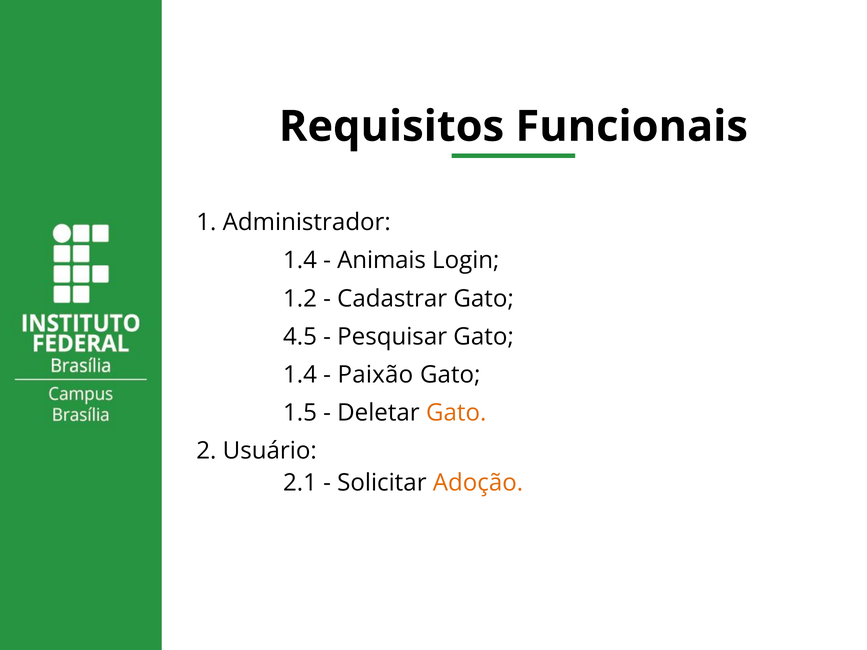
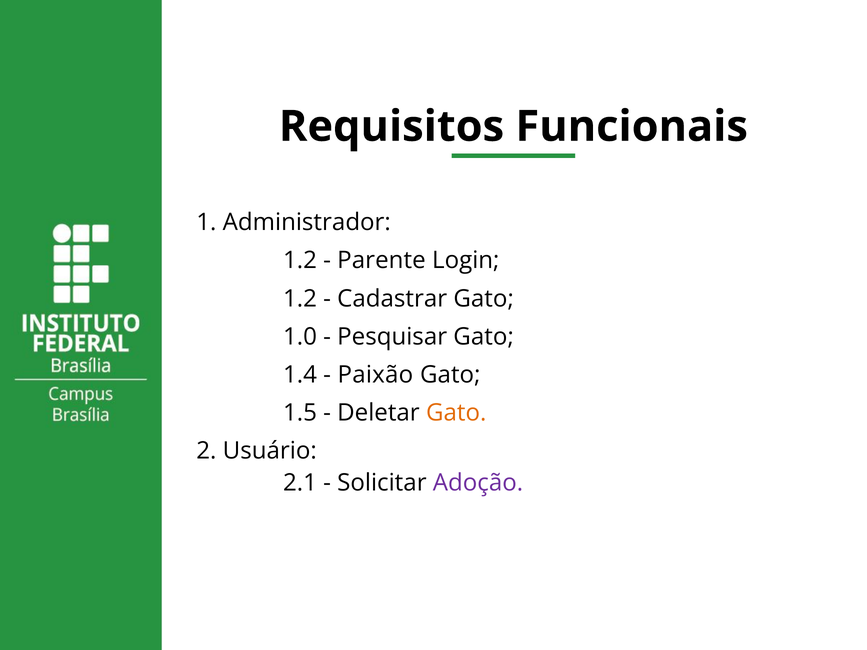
1.4: 1.4 -> 1.2 (300, 261)
Animais: Animais -> Parente (381, 261)
4.5: 4.5 -> 1.0 (300, 337)
Adoção colour: orange -> purple (478, 483)
